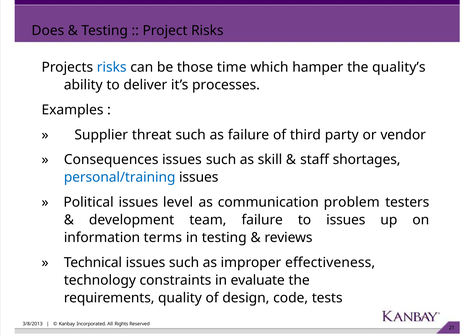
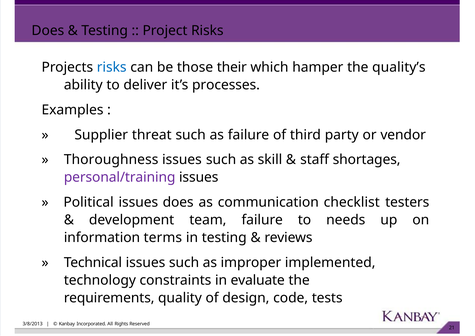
time: time -> their (232, 67)
Consequences: Consequences -> Thoroughness (111, 160)
personal/training colour: blue -> purple (120, 177)
issues level: level -> does (178, 202)
problem: problem -> checklist (352, 202)
to issues: issues -> needs (346, 220)
effectiveness: effectiveness -> implemented (330, 262)
